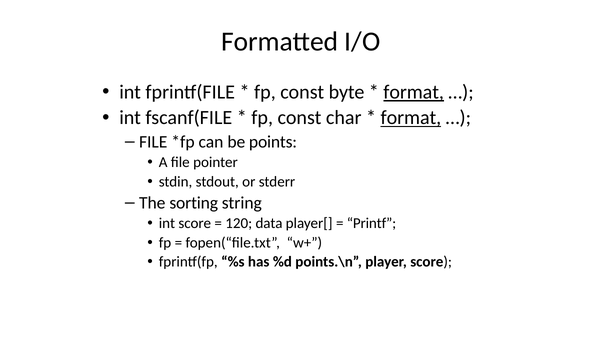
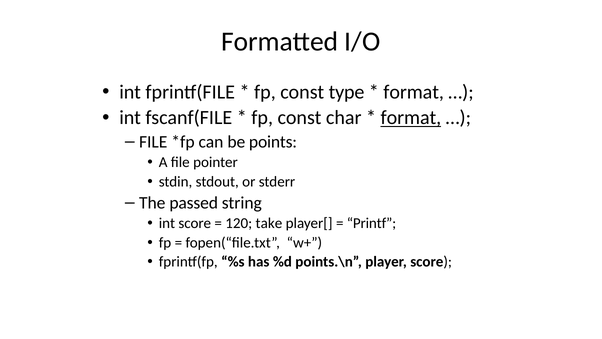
byte: byte -> type (347, 92)
format underline: present -> none (414, 92)
sorting: sorting -> passed (194, 203)
data: data -> take (269, 223)
